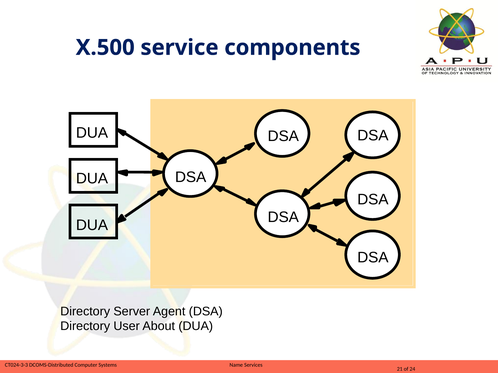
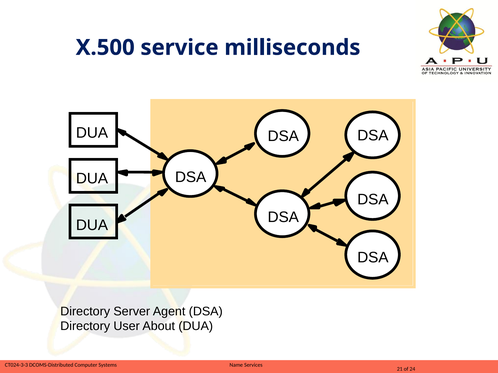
components: components -> milliseconds (292, 48)
